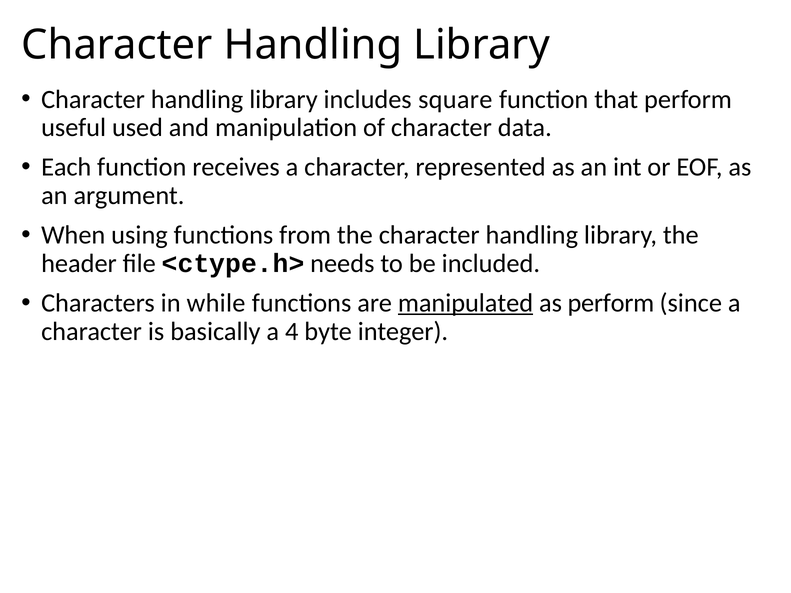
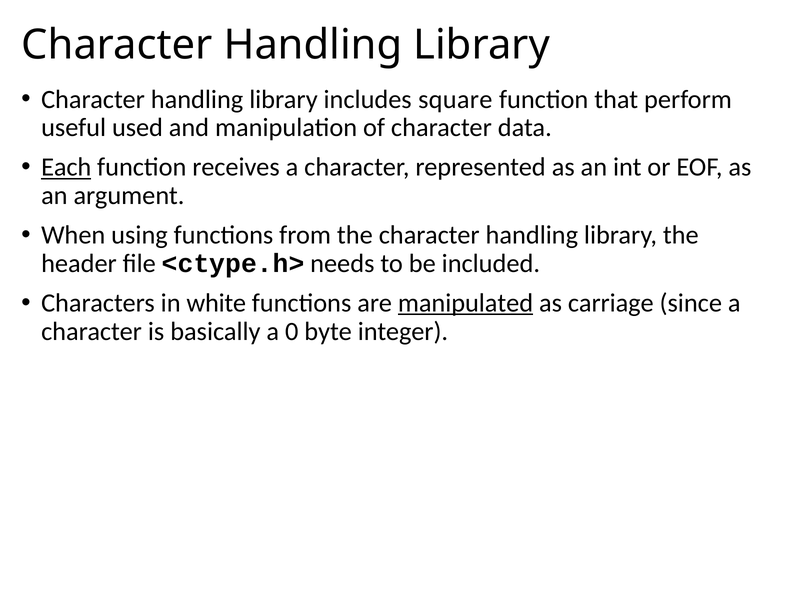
Each underline: none -> present (66, 167)
while: while -> white (216, 303)
as perform: perform -> carriage (611, 303)
4: 4 -> 0 (292, 332)
